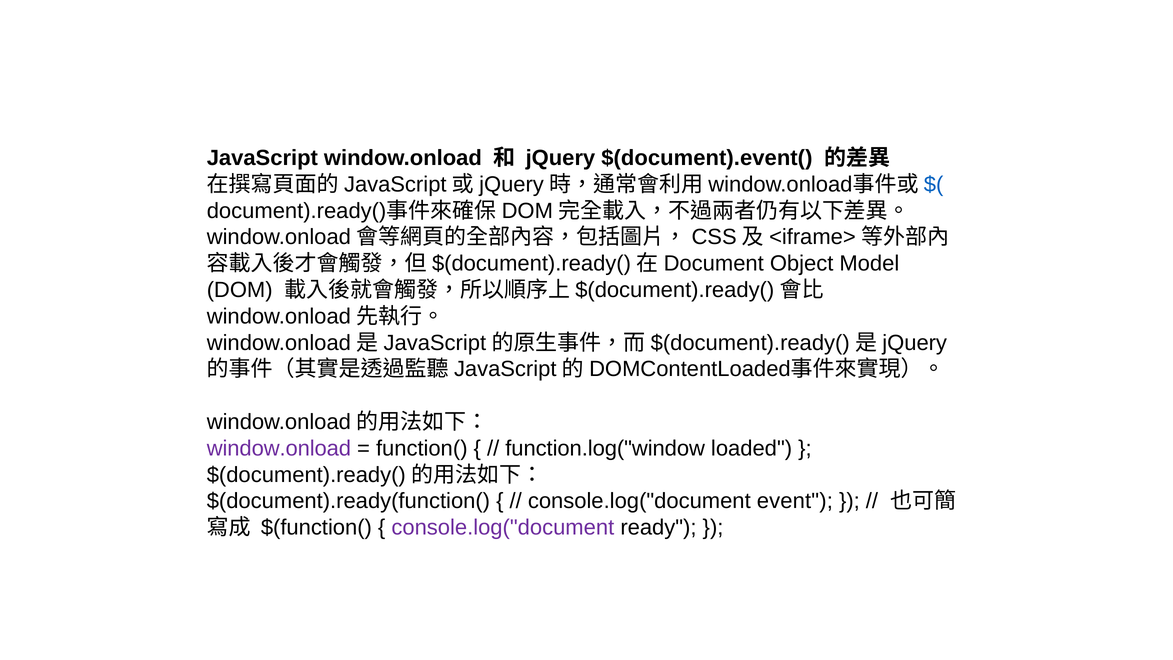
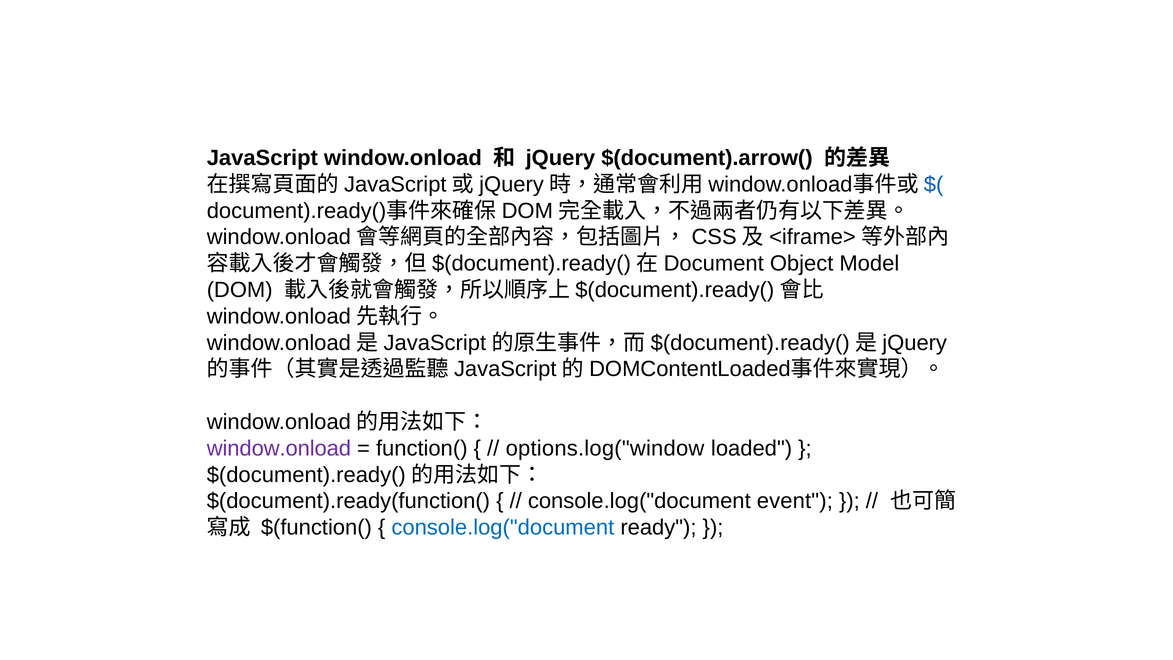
$(document).event(: $(document).event( -> $(document).arrow( (707, 158)
function.log("window: function.log("window -> options.log("window (605, 448)
console.log("document colour: purple -> blue (503, 527)
